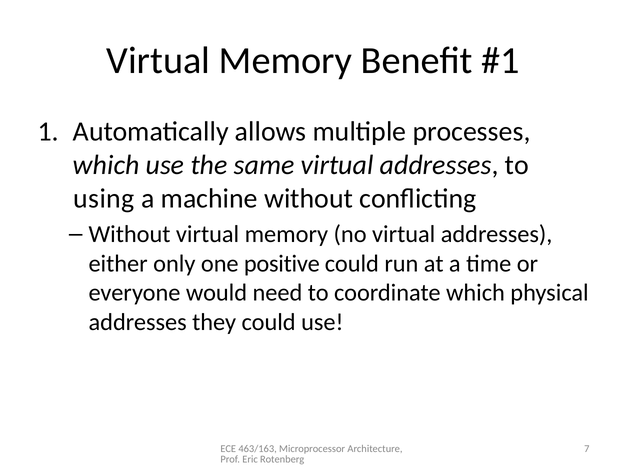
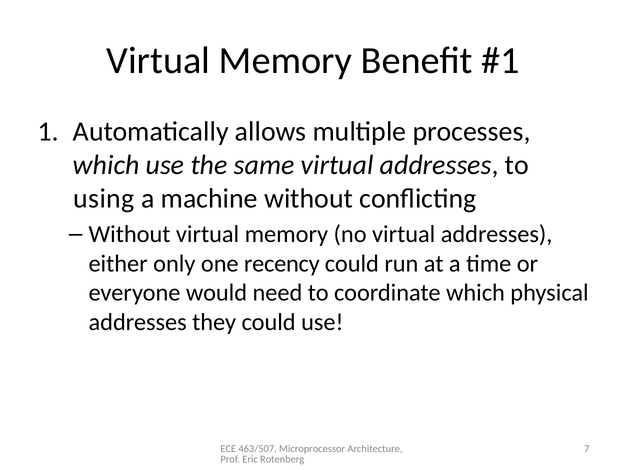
positive: positive -> recency (282, 264)
463/163: 463/163 -> 463/507 (258, 449)
